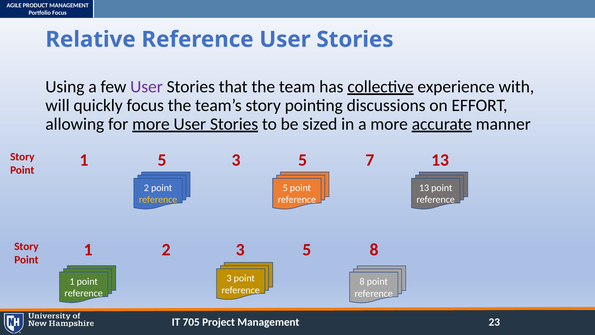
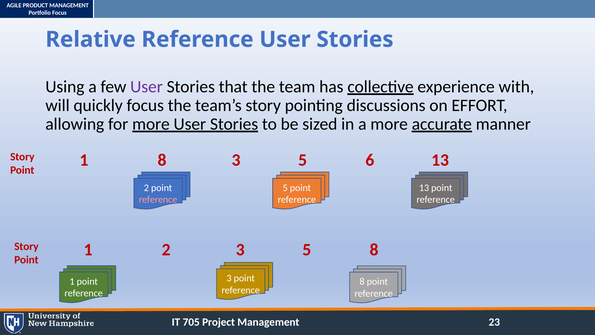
1 5: 5 -> 8 (162, 160)
7: 7 -> 6 (370, 160)
reference colour: yellow -> pink (158, 199)
